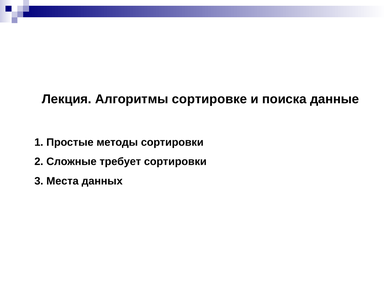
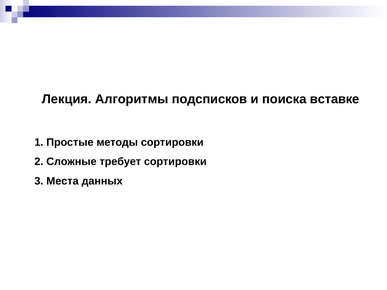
сортировке: сортировке -> подсписков (210, 99)
данные: данные -> вставке (335, 99)
